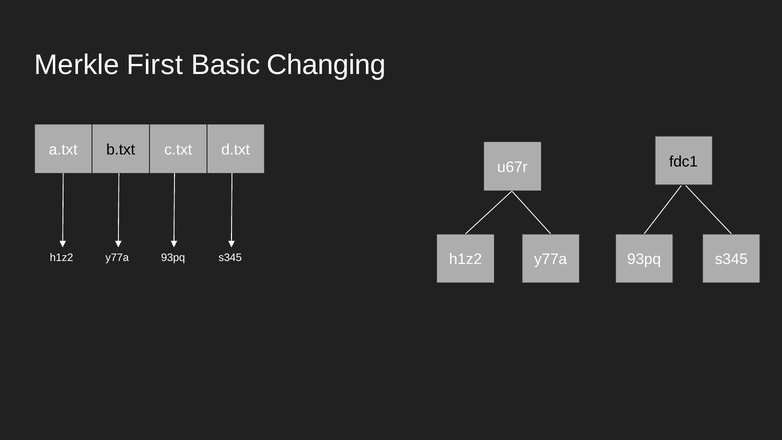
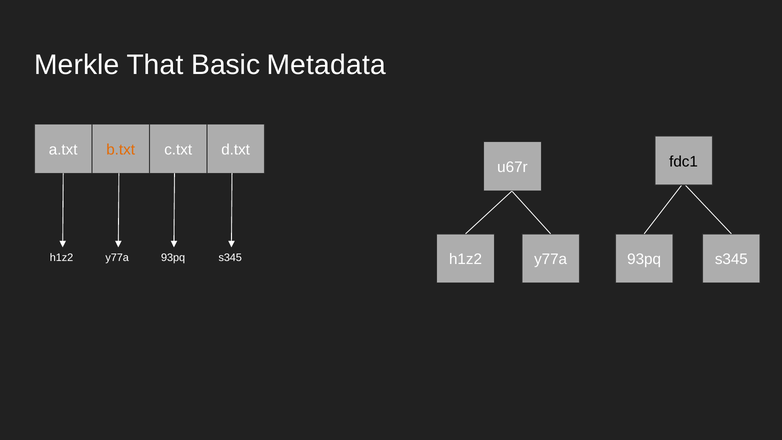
First: First -> That (155, 65)
Changing: Changing -> Metadata (326, 65)
b.txt colour: black -> orange (121, 150)
